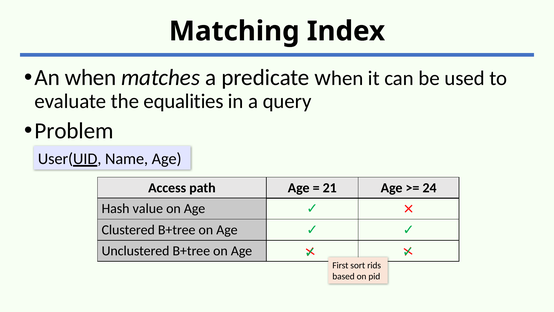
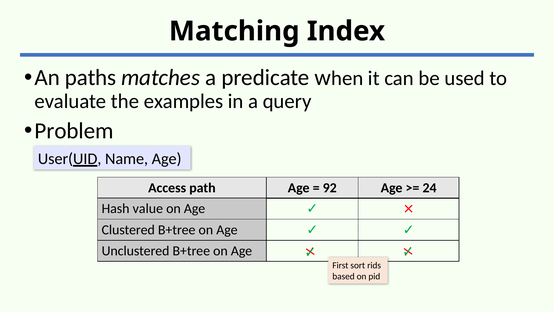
when: when -> paths (91, 78)
equalities: equalities -> examples (183, 101)
21: 21 -> 92 (330, 188)
